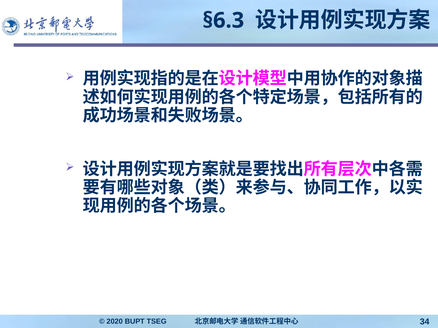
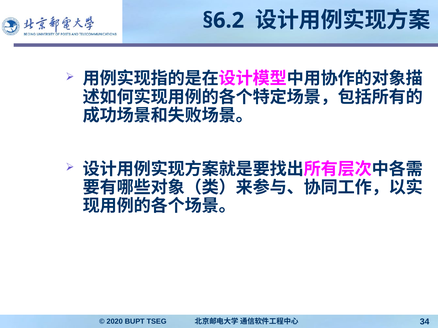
§6.3: §6.3 -> §6.2 (223, 20)
